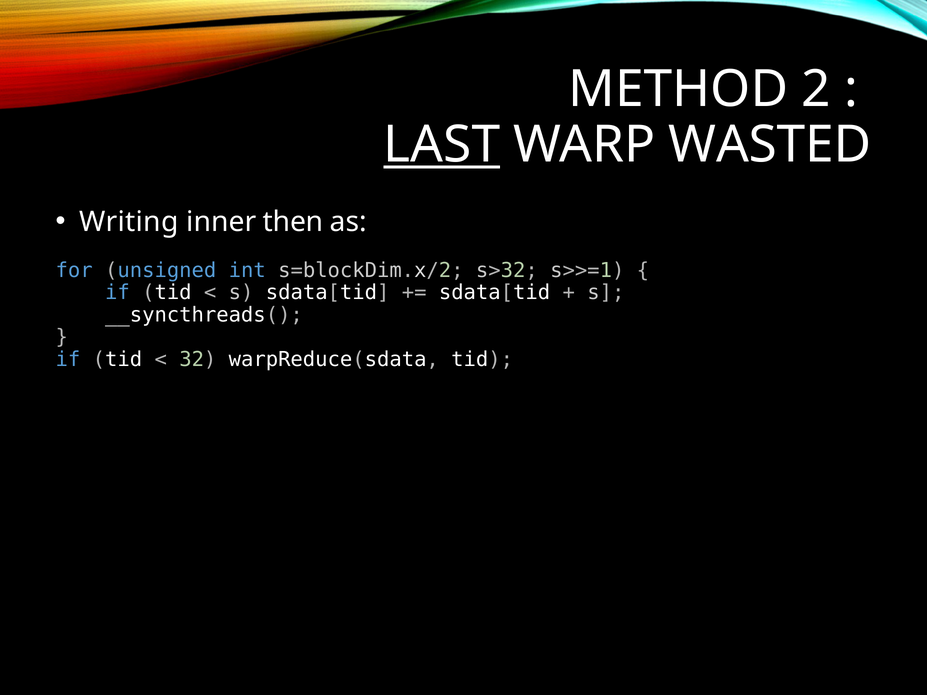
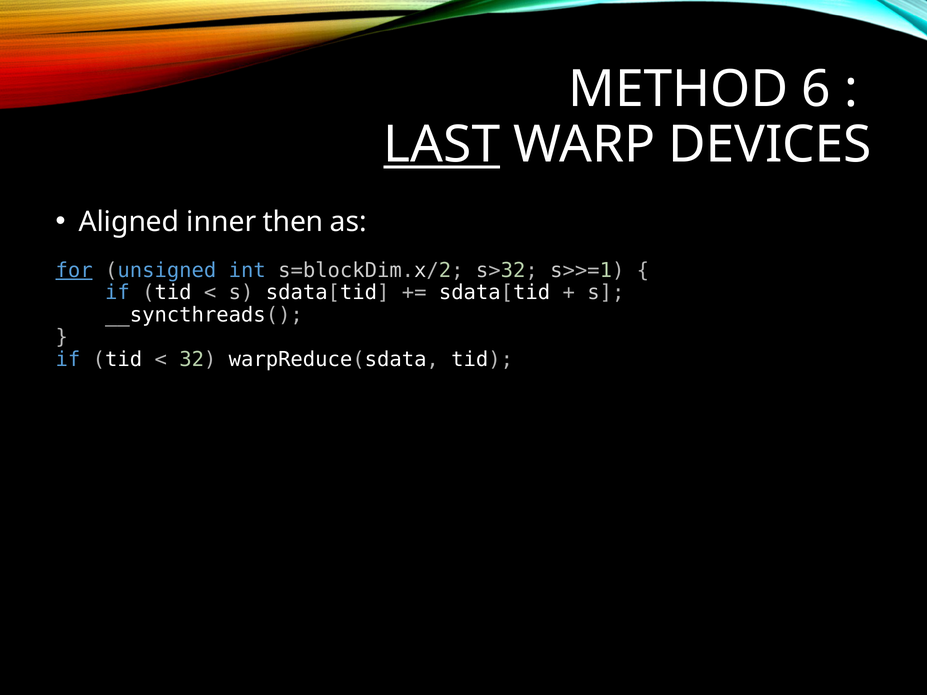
2: 2 -> 6 (816, 89)
WASTED: WASTED -> DEVICES (770, 145)
Writing: Writing -> Aligned (129, 222)
for underline: none -> present (74, 270)
